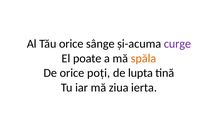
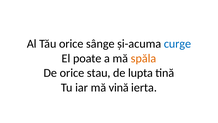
curge colour: purple -> blue (177, 44)
poți: poți -> stau (99, 73)
ziua: ziua -> vină (119, 87)
